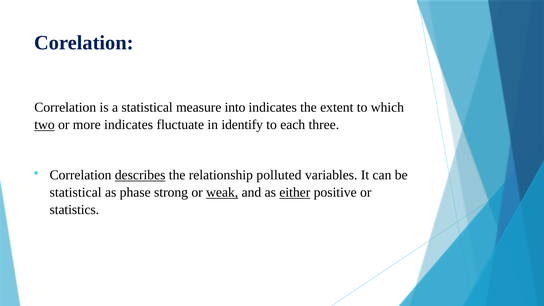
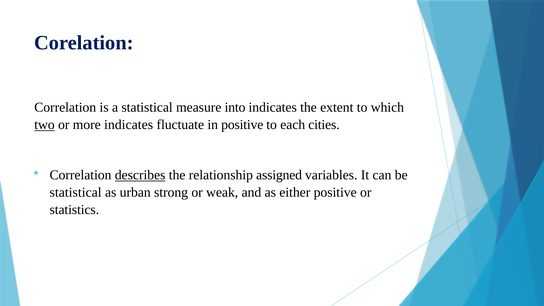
in identify: identify -> positive (242, 125)
three: three -> cities (324, 125)
polluted: polluted -> assigned (279, 175)
phase: phase -> urban (135, 192)
weak underline: present -> none (222, 192)
either underline: present -> none (295, 192)
